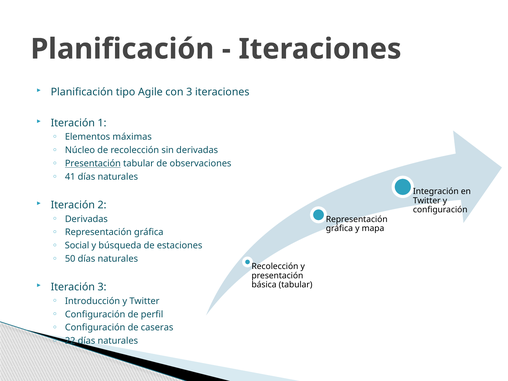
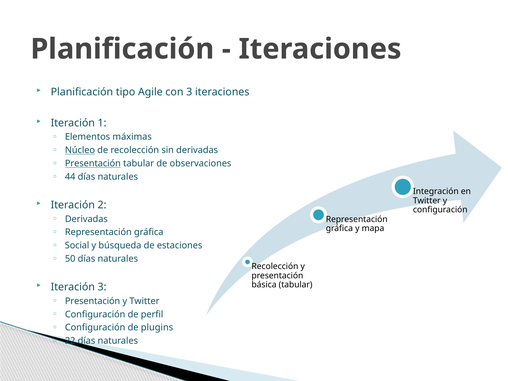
Núcleo underline: none -> present (80, 150)
41: 41 -> 44 (70, 177)
Introducción: Introducción -> Presentación (93, 301)
caseras: caseras -> plugins (157, 328)
